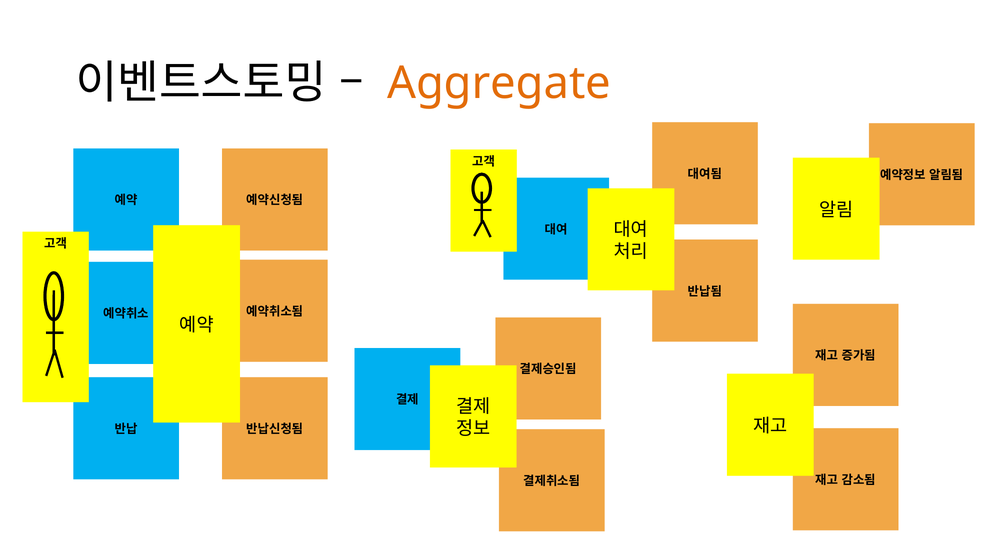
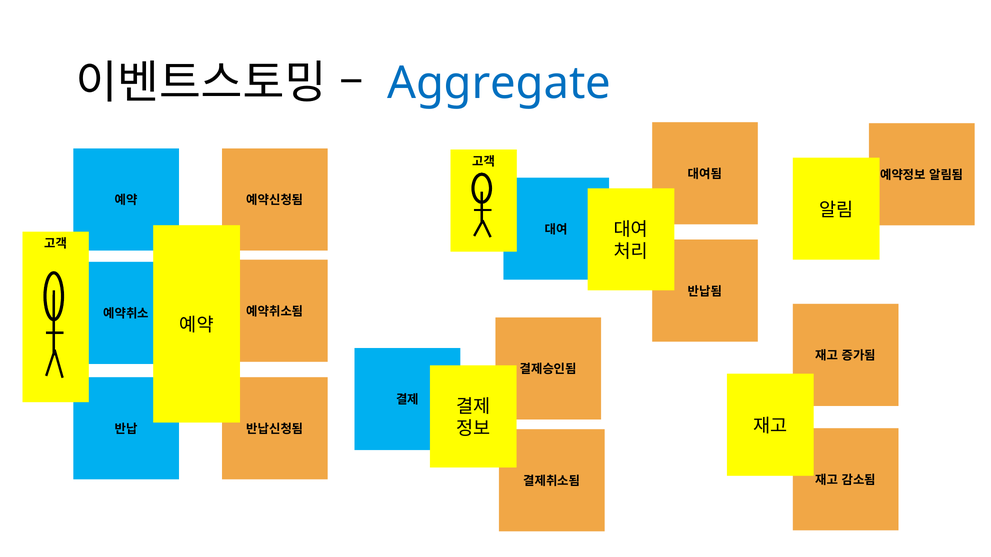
Aggregate colour: orange -> blue (499, 83)
